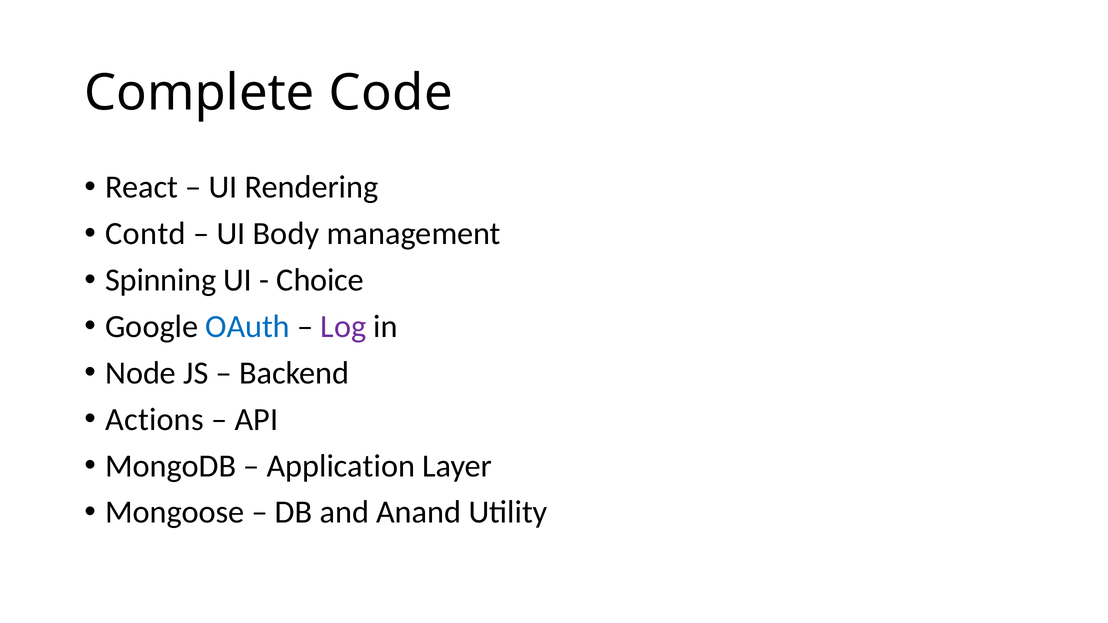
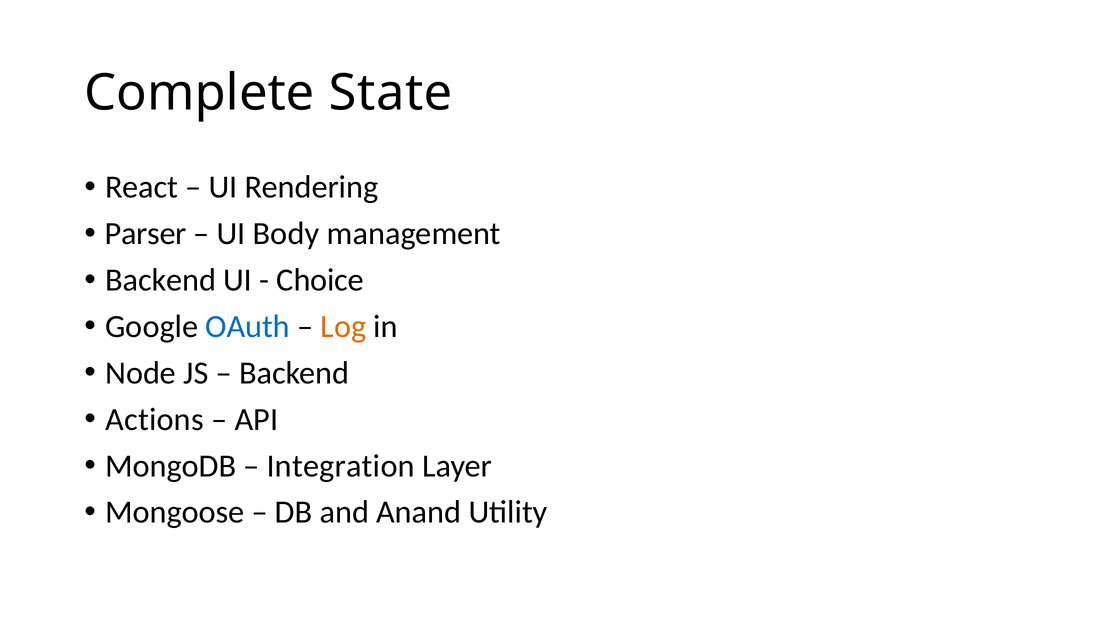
Code: Code -> State (391, 93)
Contd: Contd -> Parser (146, 234)
Spinning: Spinning -> Backend (161, 280)
Log colour: purple -> orange (343, 327)
Application: Application -> Integration (341, 466)
